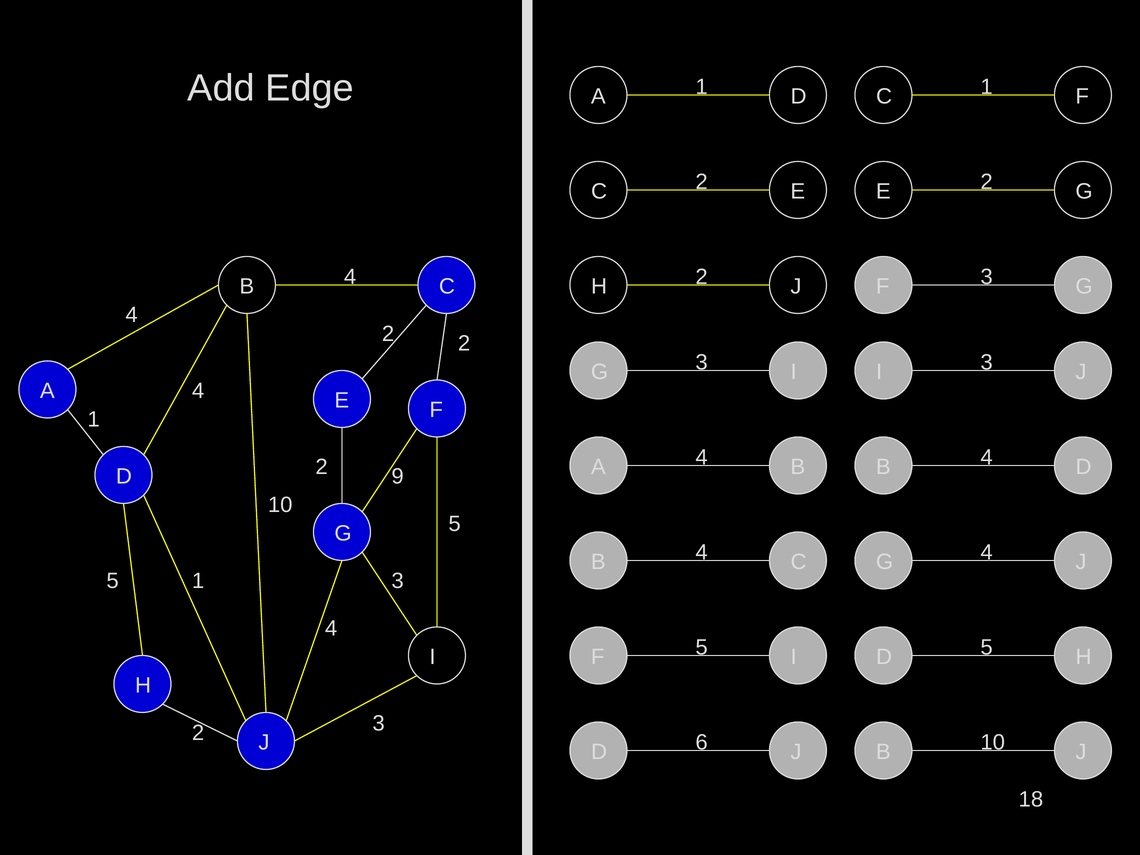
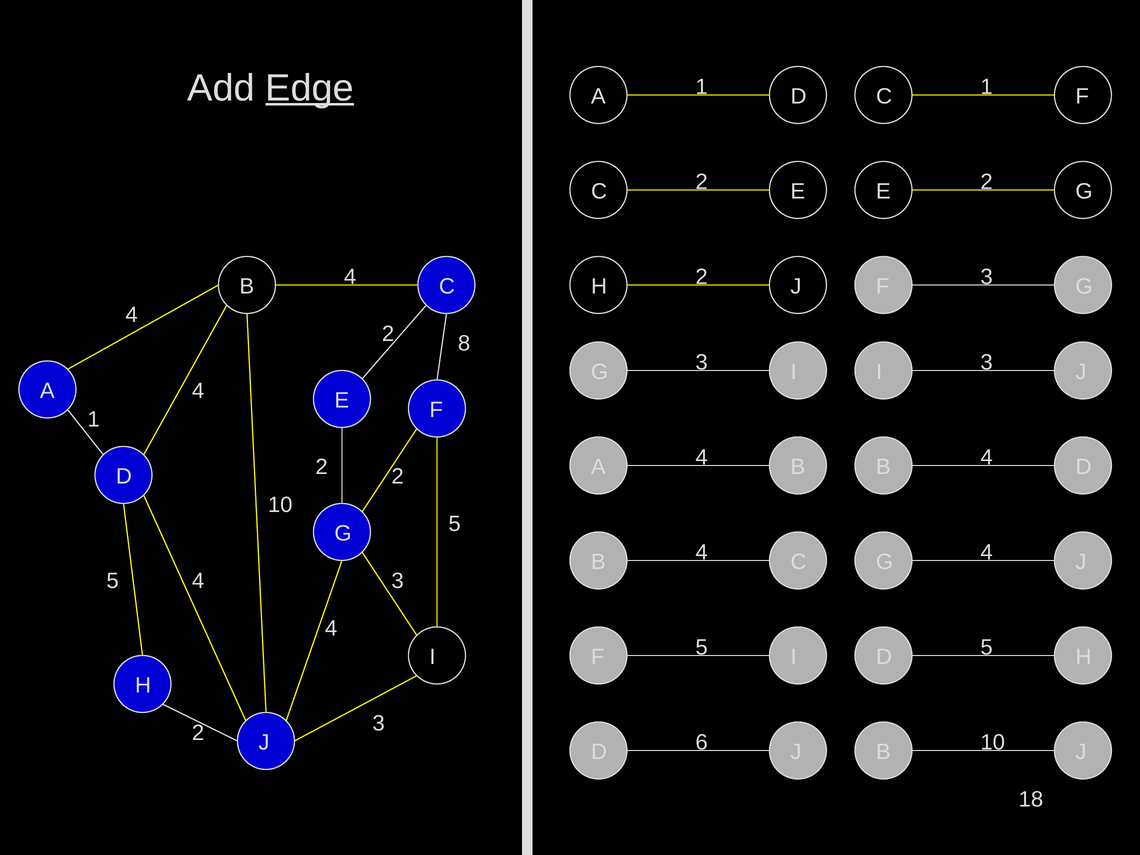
Edge underline: none -> present (310, 88)
2 2: 2 -> 8 (464, 343)
9: 9 -> 2 (398, 476)
1: 1 -> 4 (198, 581)
